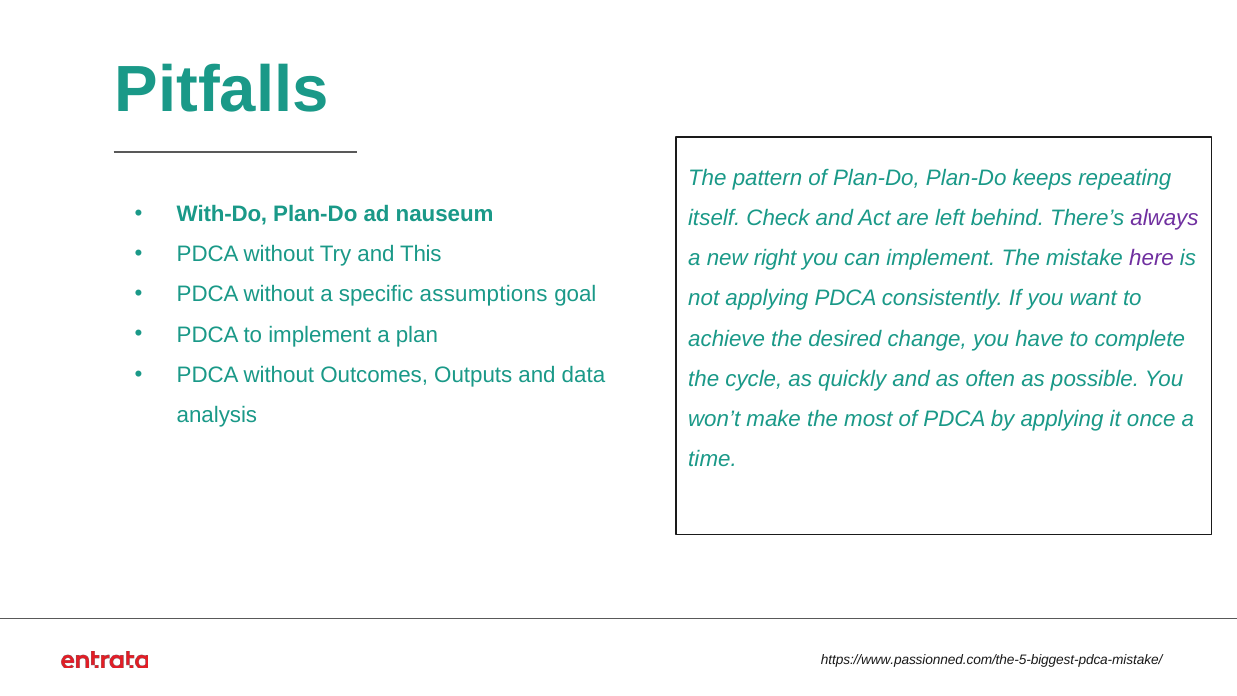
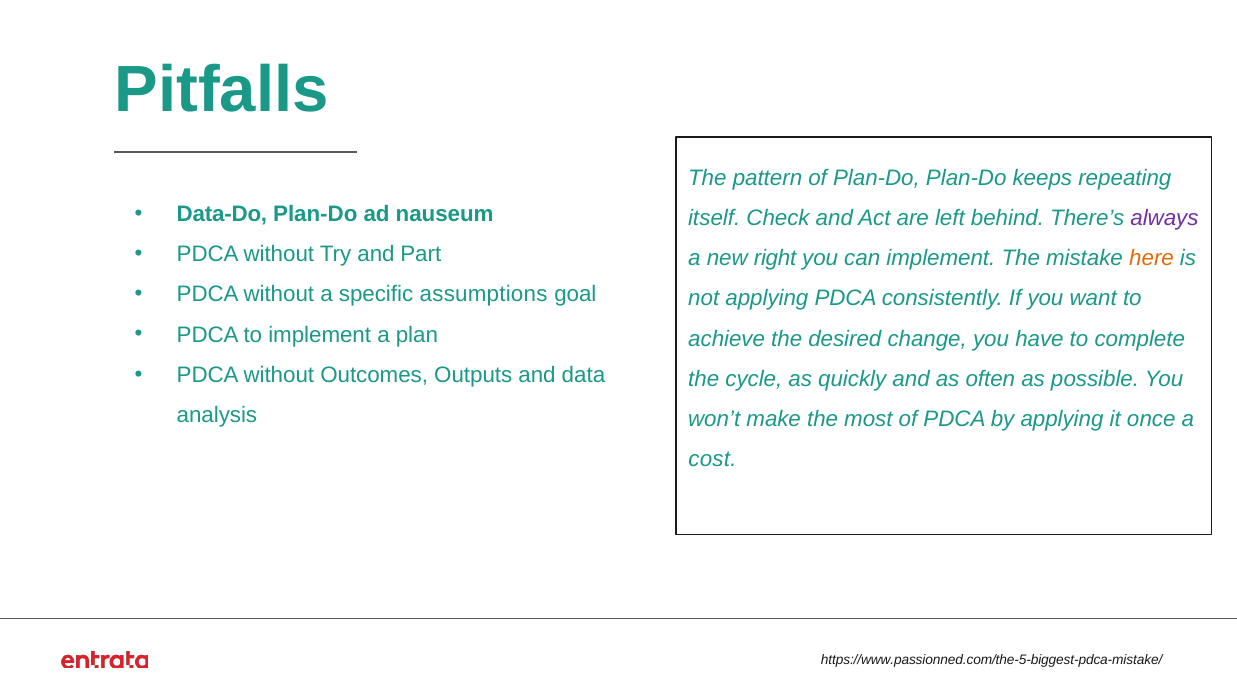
With-Do: With-Do -> Data-Do (222, 214)
This: This -> Part (421, 254)
here colour: purple -> orange (1152, 258)
time: time -> cost (712, 459)
